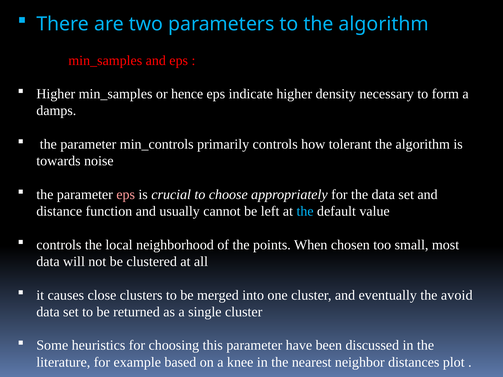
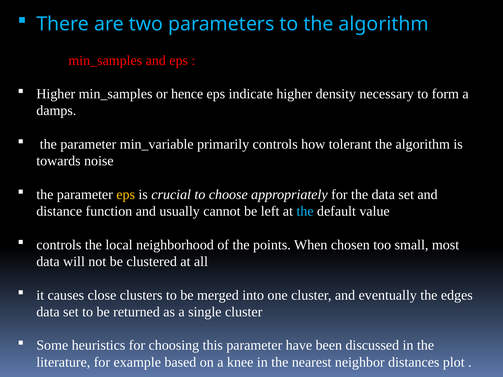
min_controls: min_controls -> min_variable (157, 144)
eps colour: pink -> yellow (126, 195)
avoid: avoid -> edges (457, 295)
